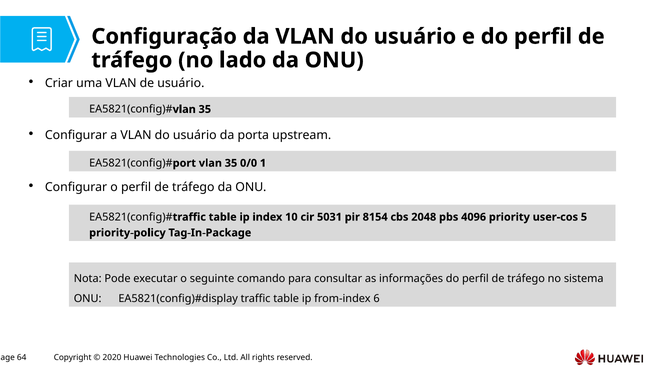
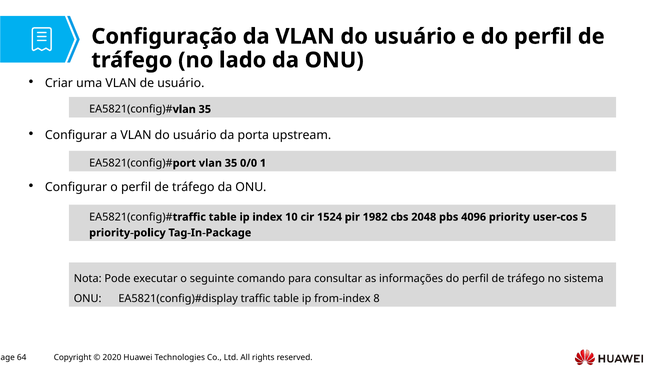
5031: 5031 -> 1524 (330, 217)
8154: 8154 -> 1982 (375, 217)
6: 6 -> 8 (377, 299)
